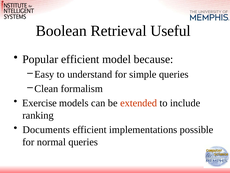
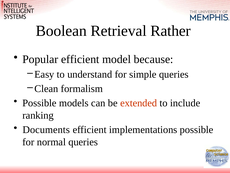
Useful: Useful -> Rather (171, 31)
Exercise: Exercise -> Possible (39, 103)
